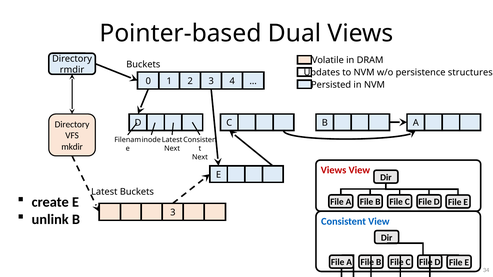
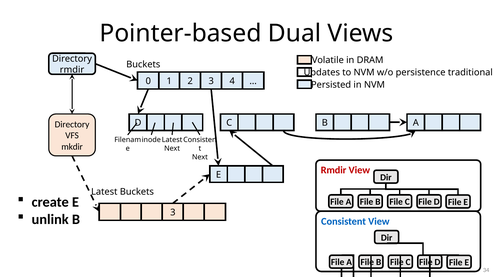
structures: structures -> traditional (470, 73)
Views: Views -> Rmdir (334, 170)
